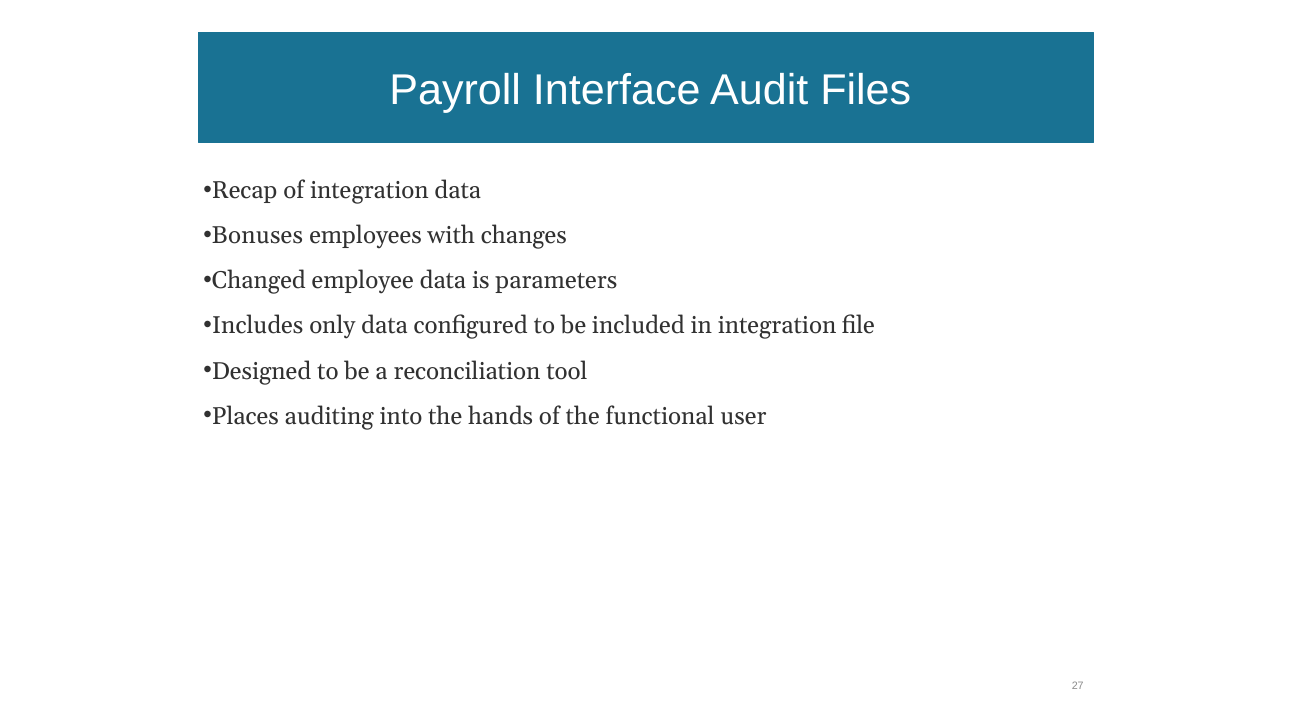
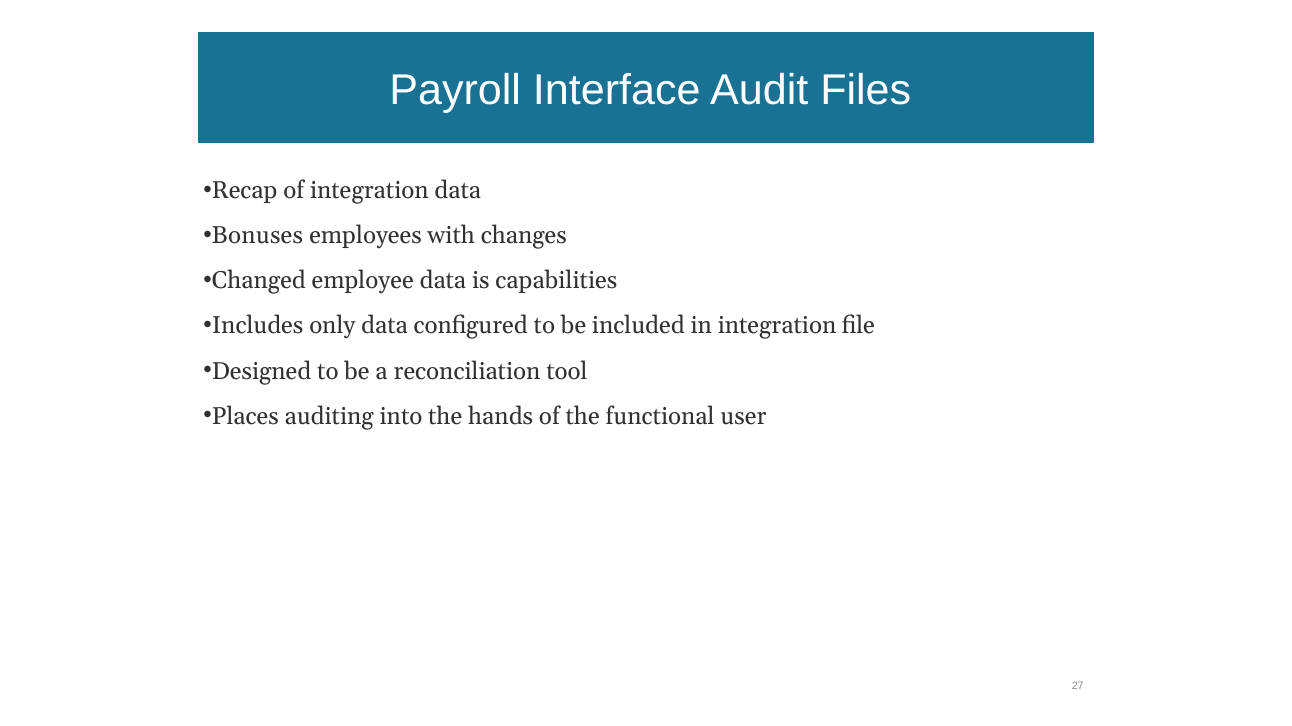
parameters: parameters -> capabilities (556, 281)
